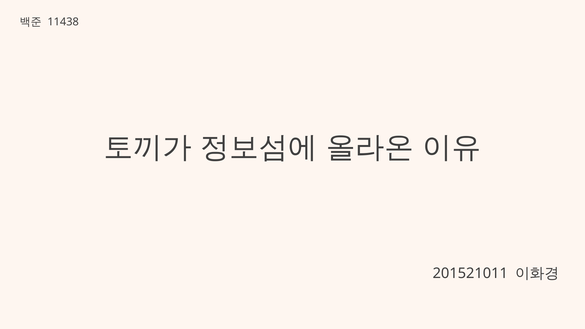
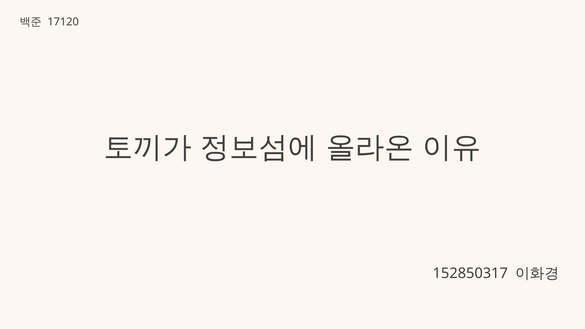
11438: 11438 -> 17120 (63, 22)
201521011: 201521011 -> 152850317 (470, 273)
